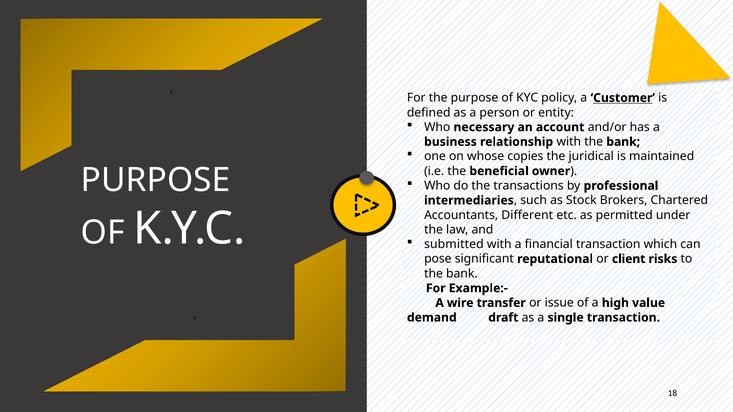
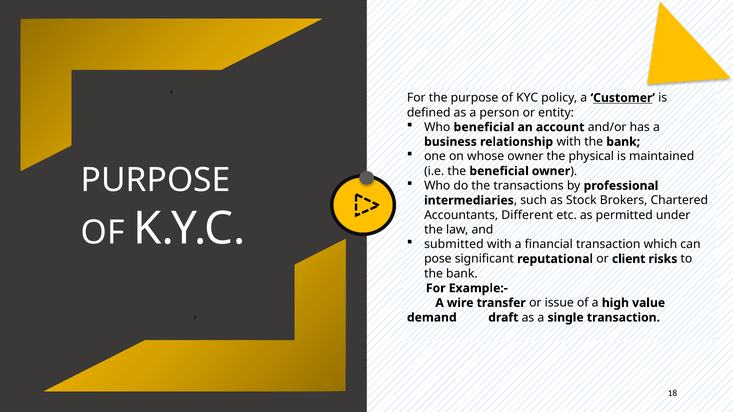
Who necessary: necessary -> beneficial (484, 127)
whose copies: copies -> owner (525, 157)
juridical: juridical -> physical (591, 157)
